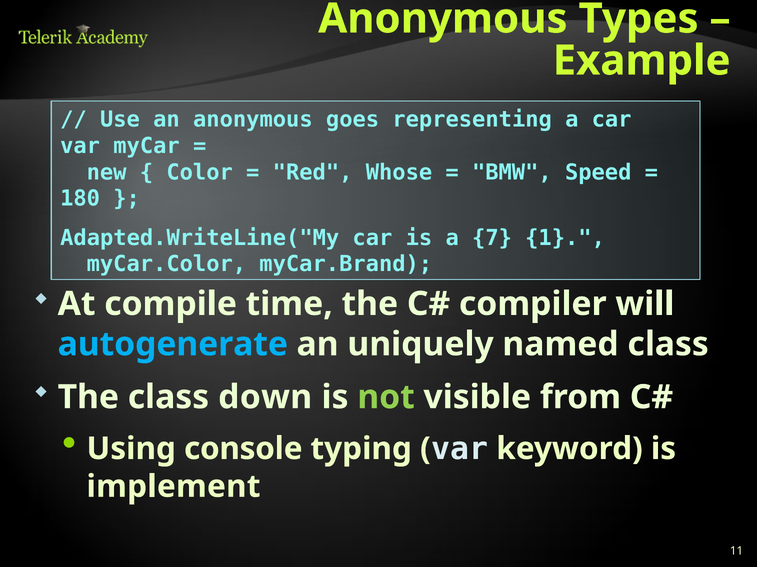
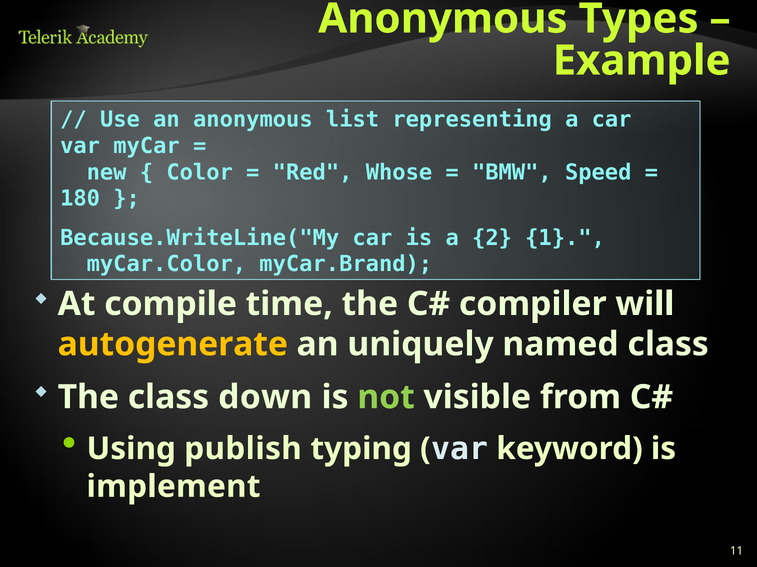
goes: goes -> list (353, 119)
Adapted.WriteLine("My: Adapted.WriteLine("My -> Because.WriteLine("My (200, 238)
7: 7 -> 2 (492, 238)
autogenerate colour: light blue -> yellow (173, 345)
console: console -> publish (243, 449)
